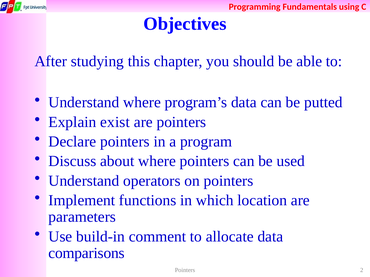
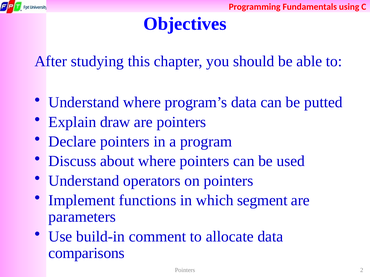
exist: exist -> draw (115, 122)
location: location -> segment (262, 201)
